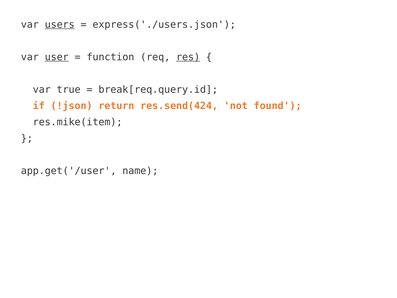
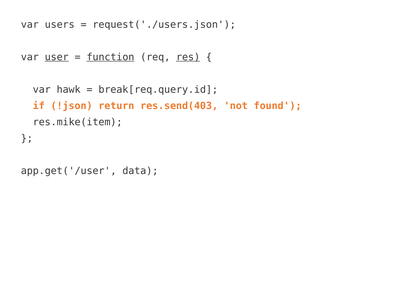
users underline: present -> none (60, 25)
express('./users.json: express('./users.json -> request('./users.json (164, 25)
function underline: none -> present (110, 57)
true: true -> hawk (69, 89)
res.send(424: res.send(424 -> res.send(403 (179, 106)
name: name -> data (140, 171)
